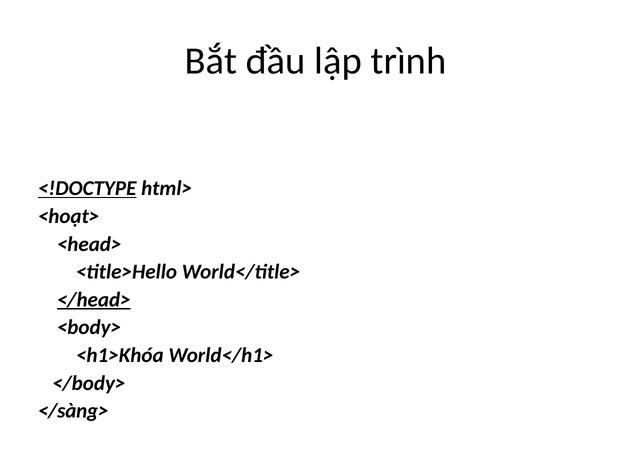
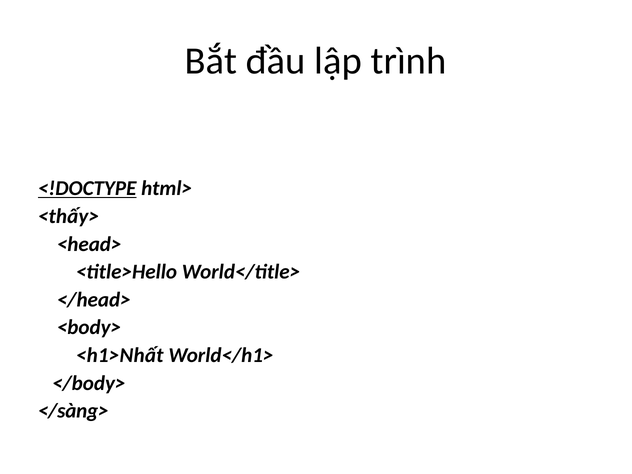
<hoạt>: <hoạt> -> <thấy> (68, 216)
</head> underline: present -> none (94, 300)
<h1>Khóa: <h1>Khóa -> <h1>Nhất (120, 355)
